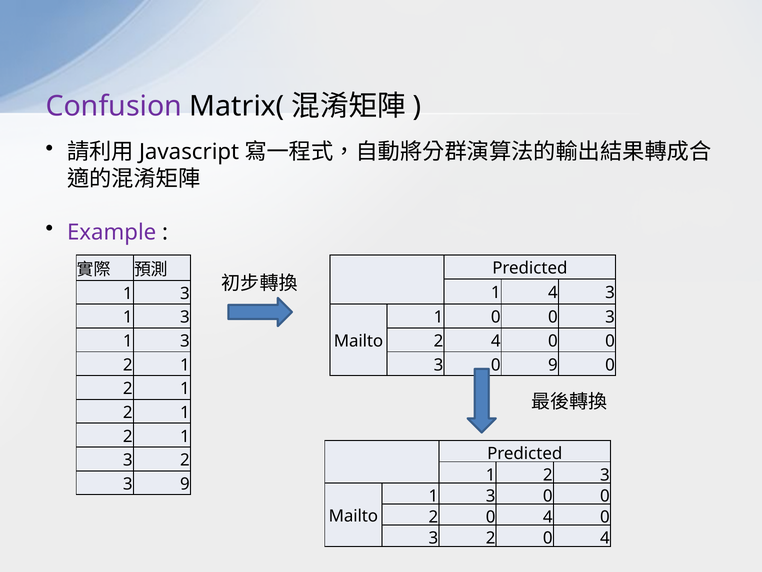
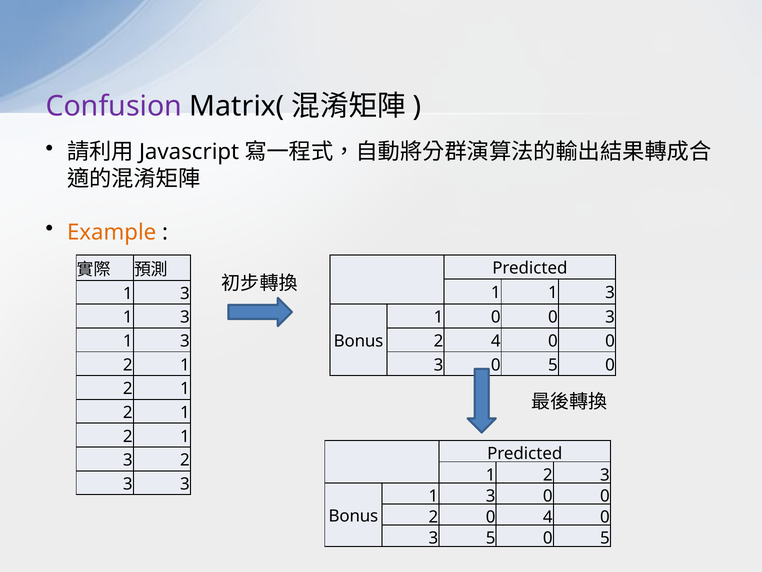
Example colour: purple -> orange (112, 232)
1 4: 4 -> 1 (553, 293)
Mailto: Mailto -> Bonus (359, 341)
9: 9 -> 5 (553, 365)
3 9: 9 -> 3 (185, 484)
Mailto: Mailto -> Bonus (353, 516)
2: 2 -> 5 (491, 538)
4: 4 -> 5 (605, 538)
